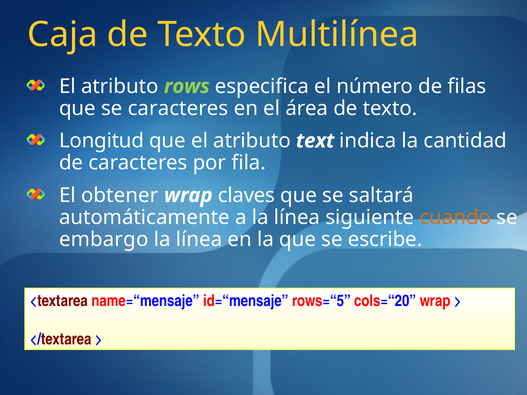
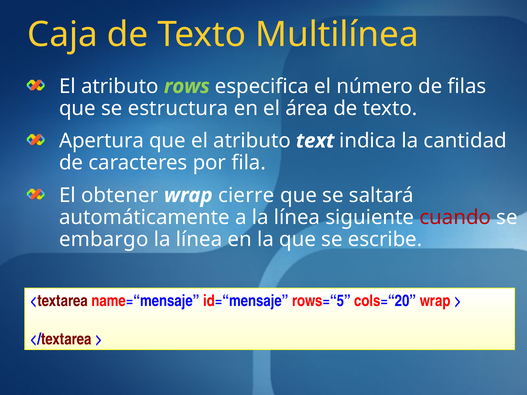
se caracteres: caracteres -> estructura (178, 108)
Longitud: Longitud -> Apertura (102, 141)
claves: claves -> cierre (246, 195)
cuando colour: orange -> red (455, 218)
